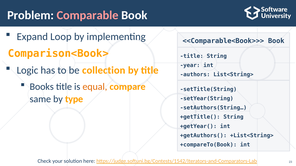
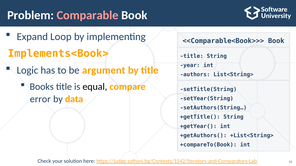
Comparison<Book>: Comparison<Book> -> Implements<Book> (58, 54)
collection: collection -> argument (104, 70)
equal colour: orange -> black (95, 87)
same: same -> error (40, 99)
type: type -> data (74, 99)
